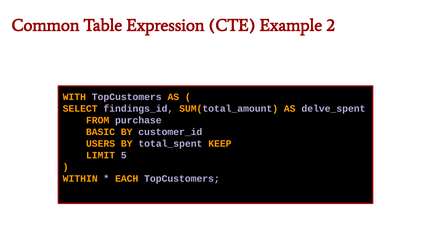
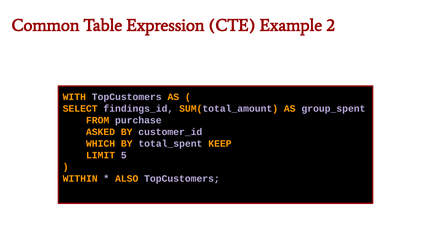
delve_spent: delve_spent -> group_spent (333, 109)
BASIC: BASIC -> ASKED (100, 132)
USERS: USERS -> WHICH (101, 144)
EACH: EACH -> ALSO (127, 179)
